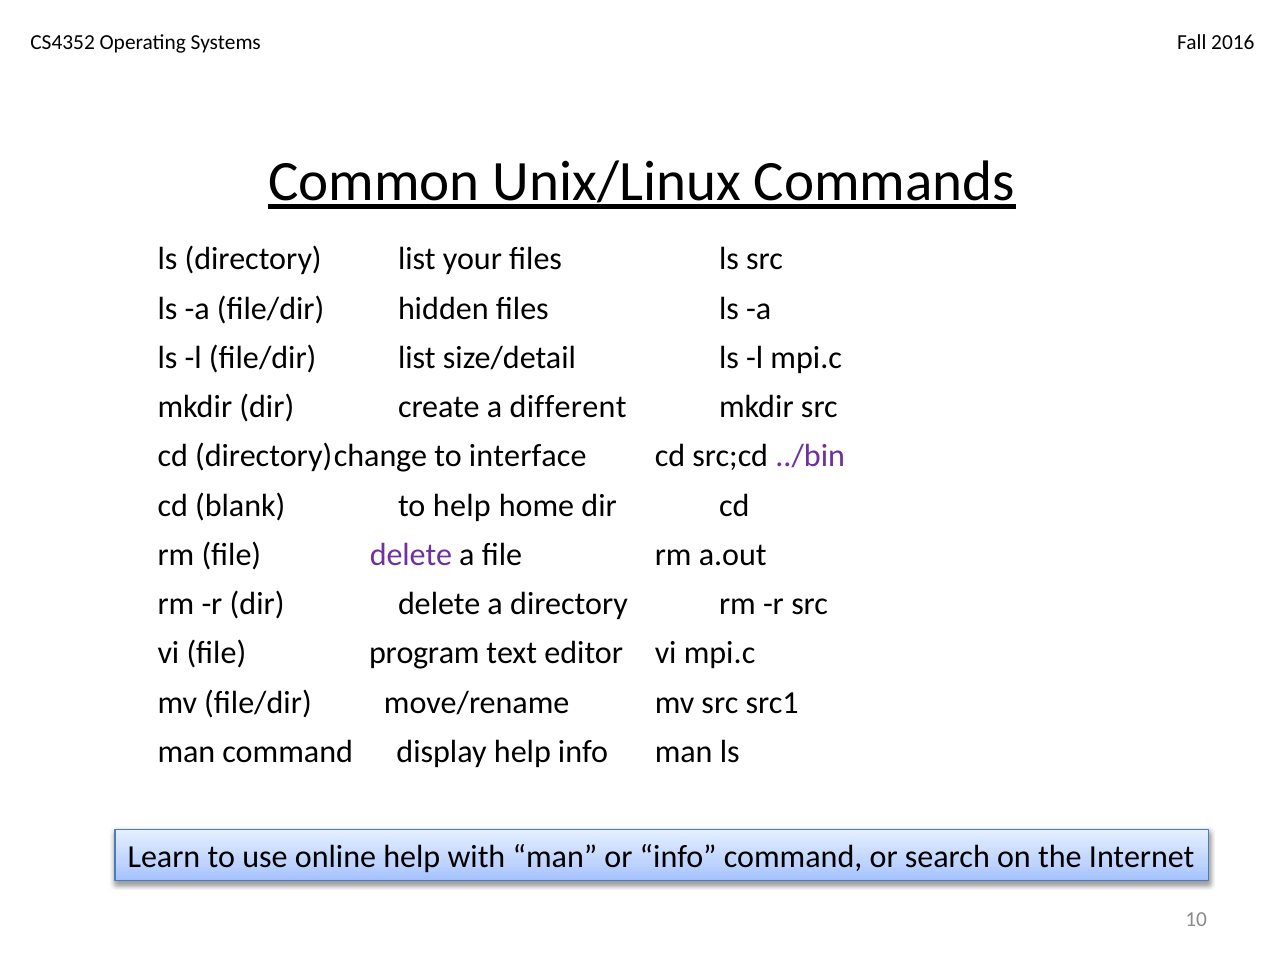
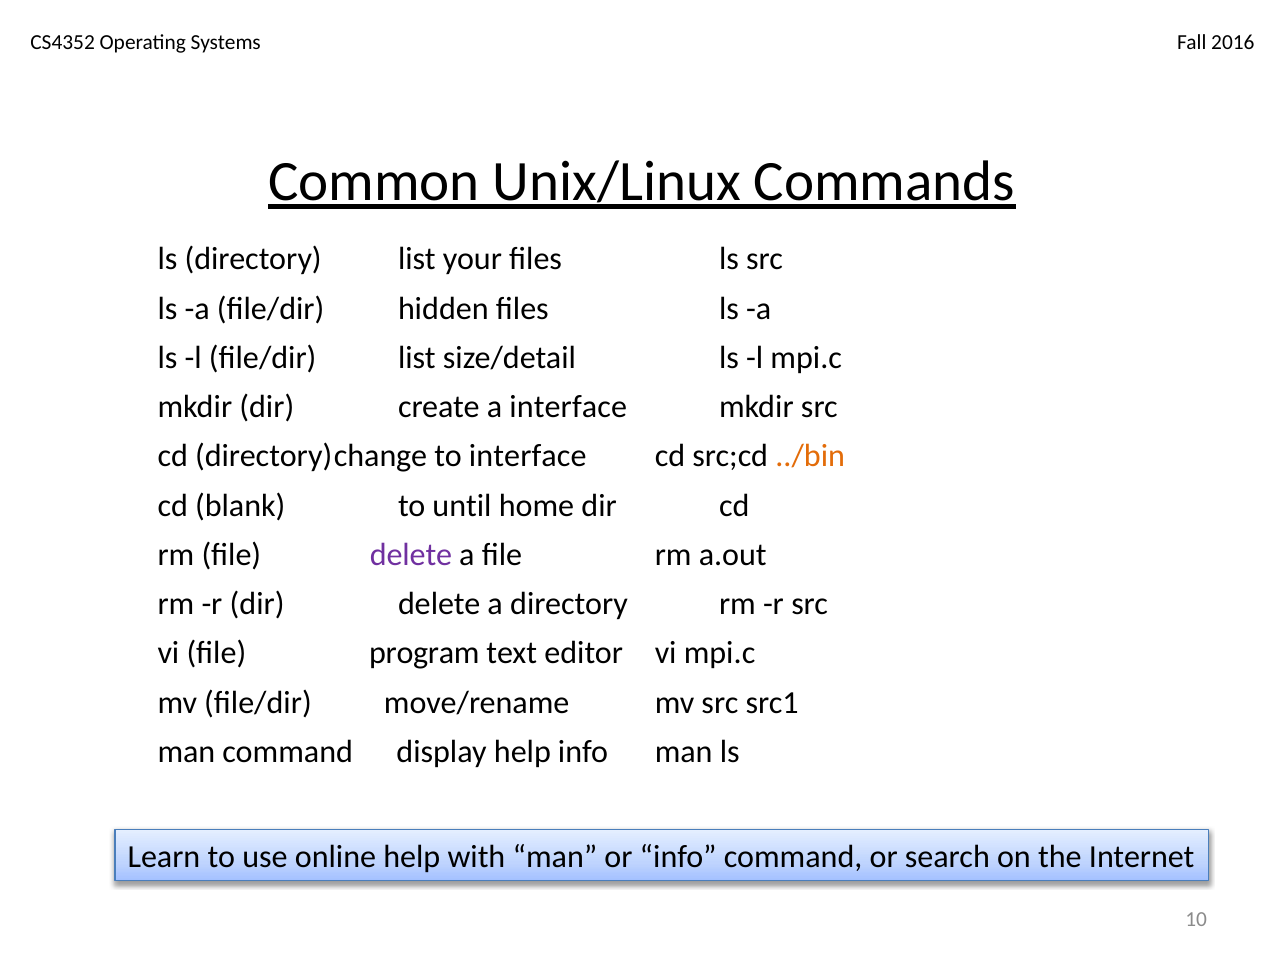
a different: different -> interface (568, 407)
../bin colour: purple -> orange (810, 456)
to help: help -> until (462, 505)
